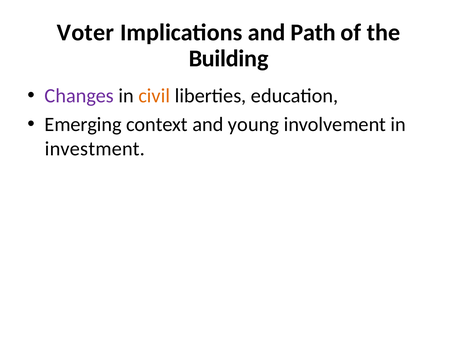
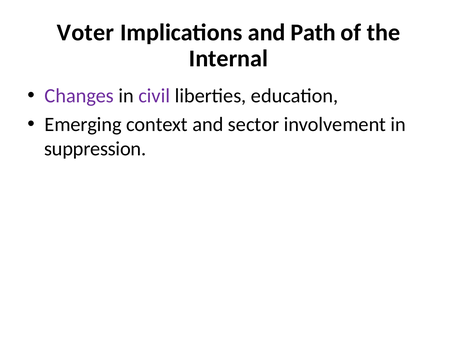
Building: Building -> Internal (228, 58)
civil colour: orange -> purple (154, 96)
young: young -> sector (254, 124)
investment: investment -> suppression (95, 149)
